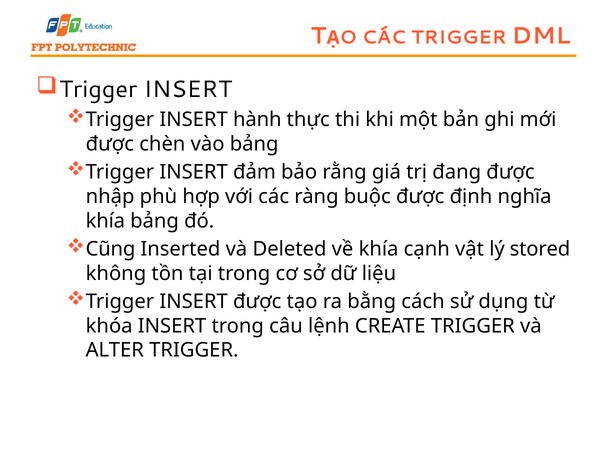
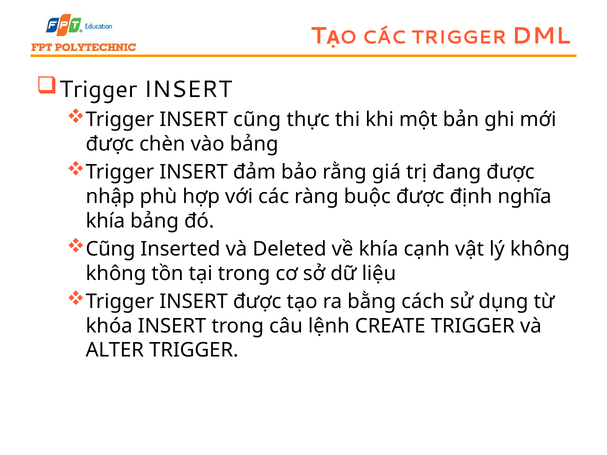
INSERT hành: hành -> cũng (257, 120)
lý stored: stored -> không (540, 249)
